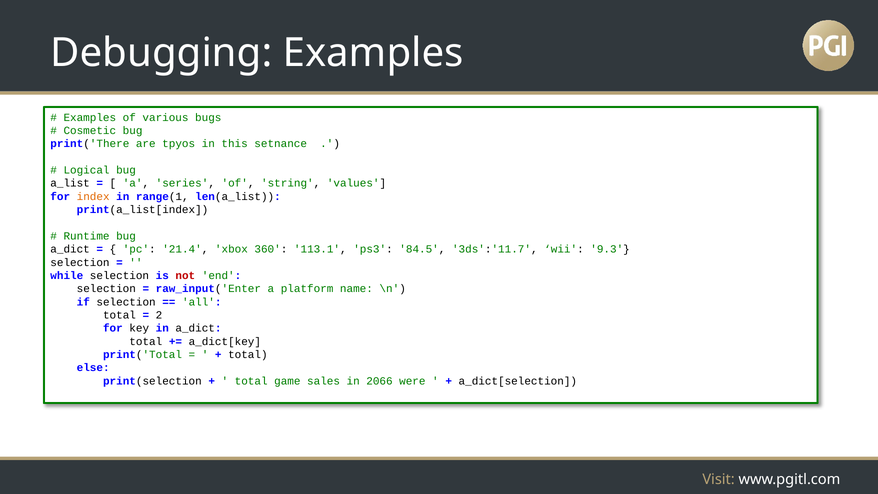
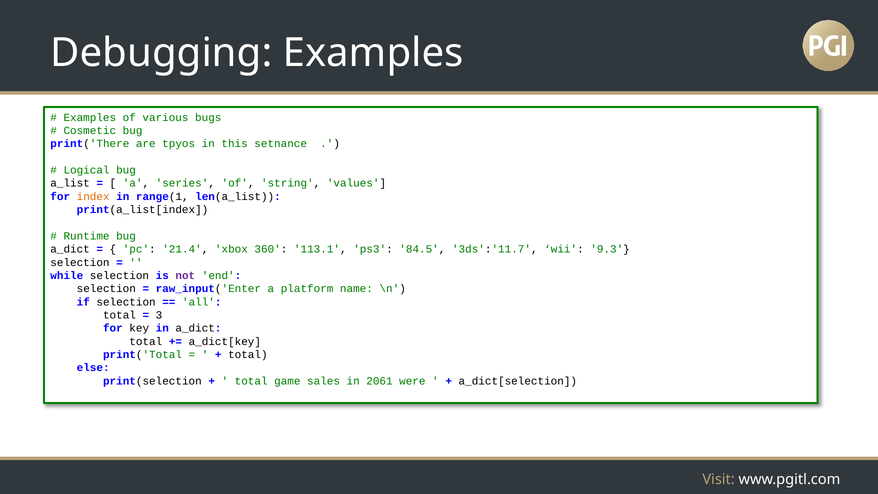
not colour: red -> purple (185, 276)
2: 2 -> 3 (159, 315)
2066: 2066 -> 2061 (379, 381)
